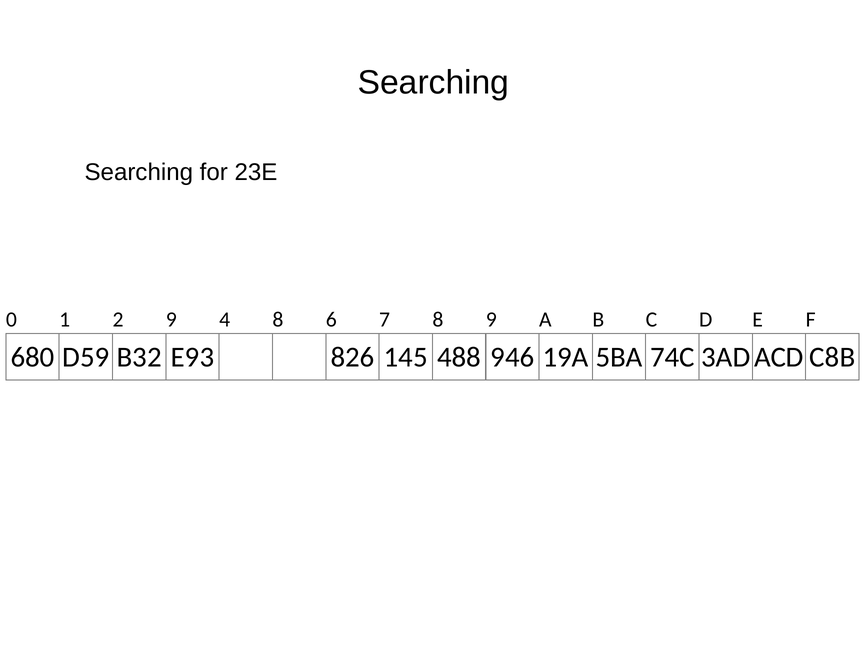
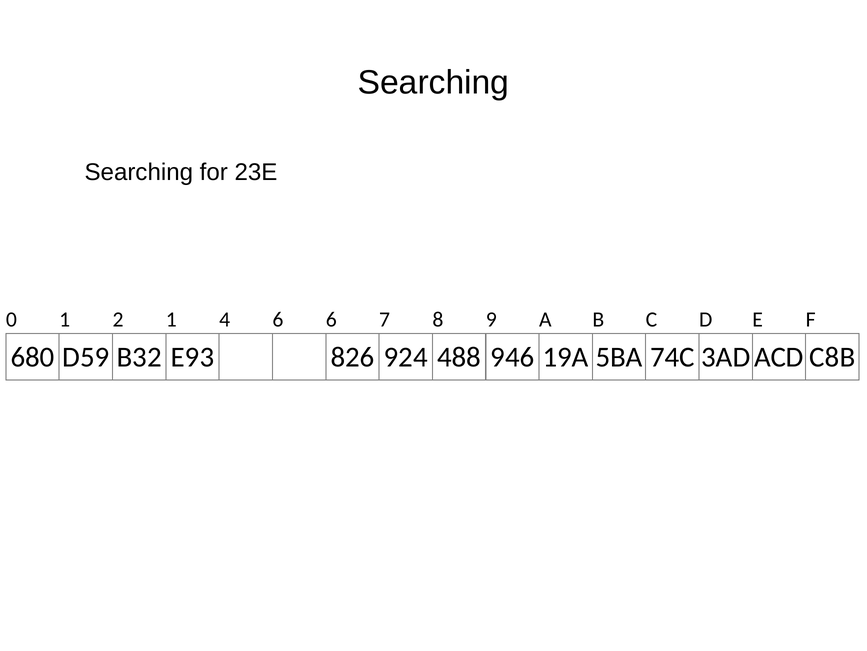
2 9: 9 -> 1 (171, 319)
4 8: 8 -> 6 (278, 319)
145: 145 -> 924 (406, 357)
